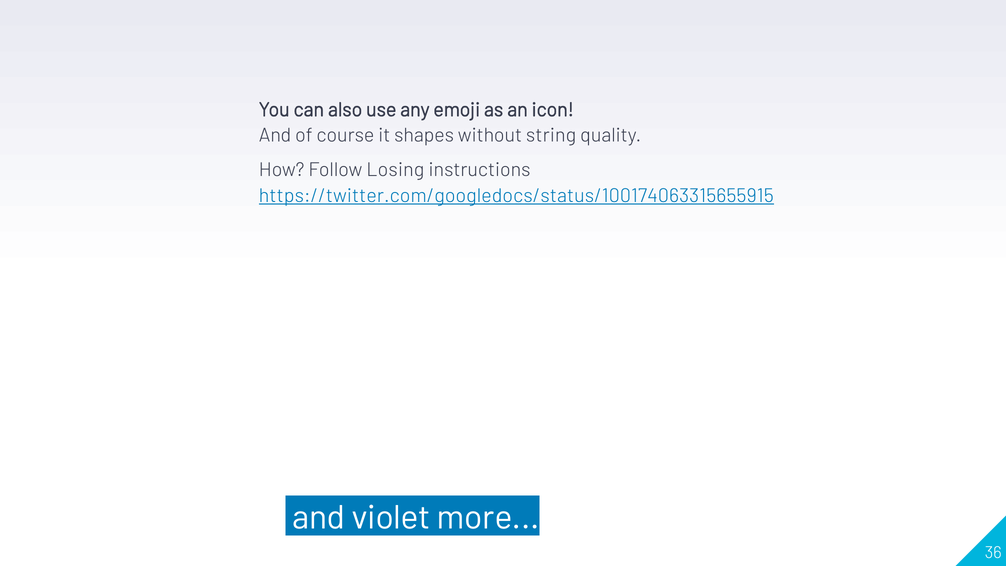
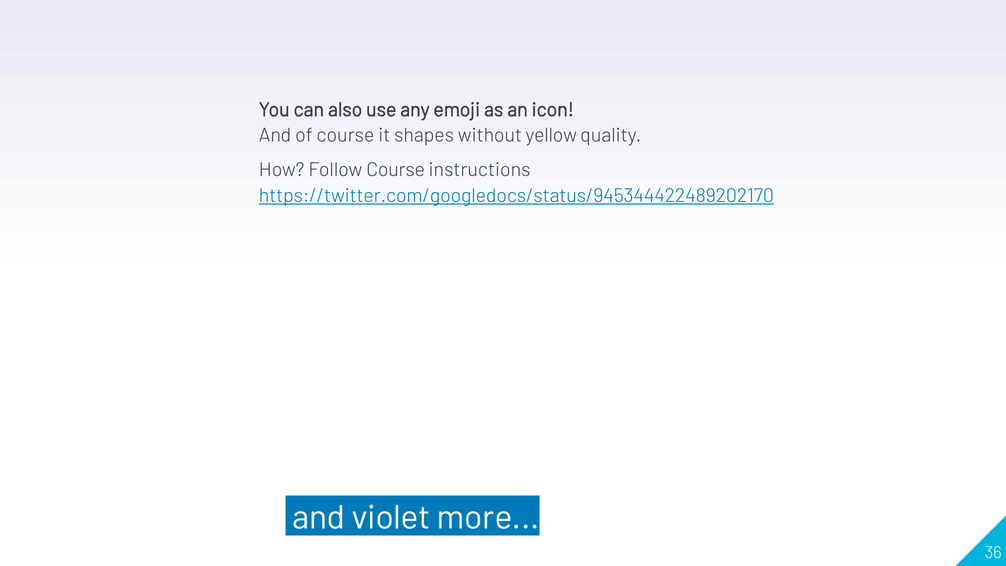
string: string -> yellow (551, 135)
Follow Losing: Losing -> Course (396, 170)
https://twitter.com/googledocs/status/100174063315655915: https://twitter.com/googledocs/status/100174063315655915 -> https://twitter.com/googledocs/status/945344422489202170 (516, 196)
